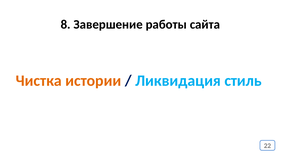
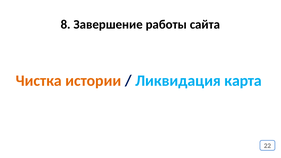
стиль: стиль -> карта (243, 81)
